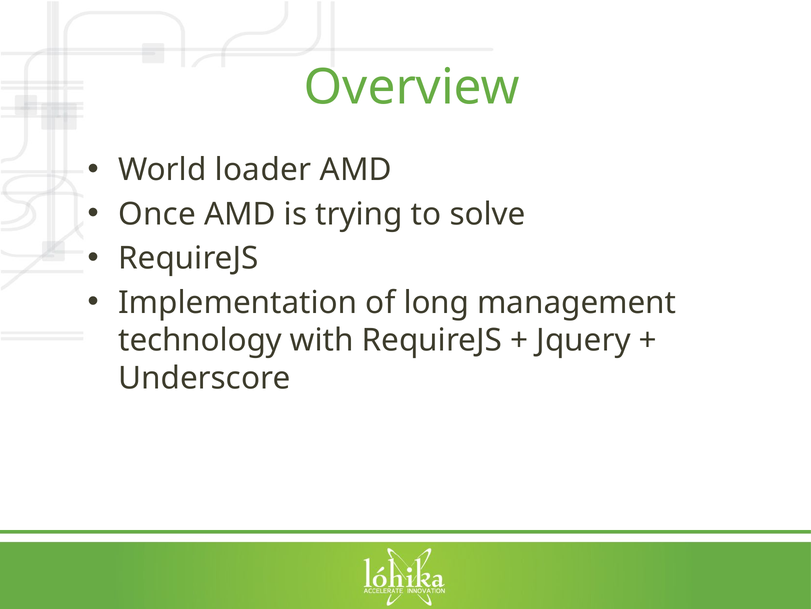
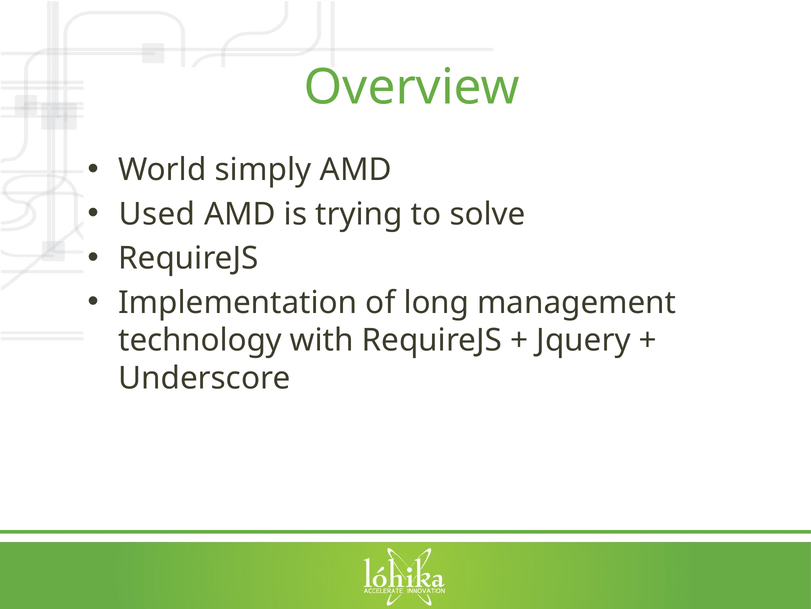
loader: loader -> simply (263, 170)
Once: Once -> Used (157, 214)
